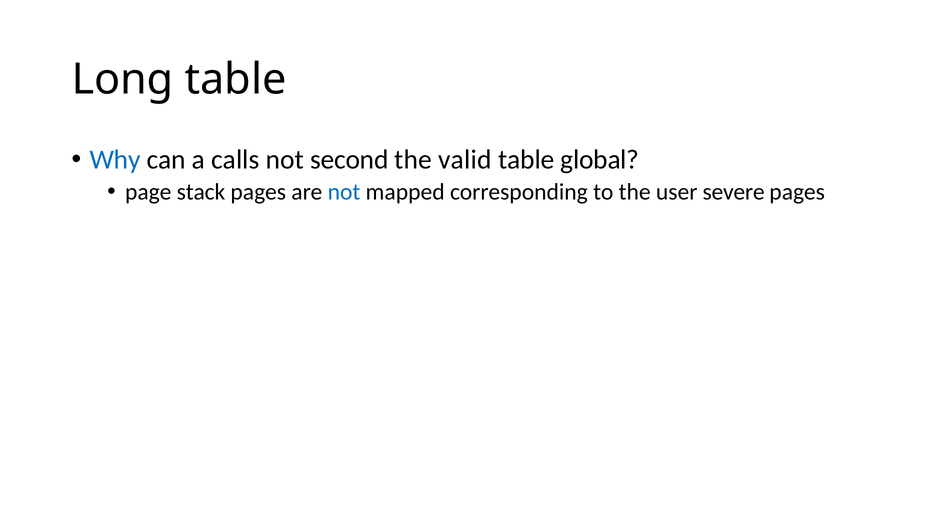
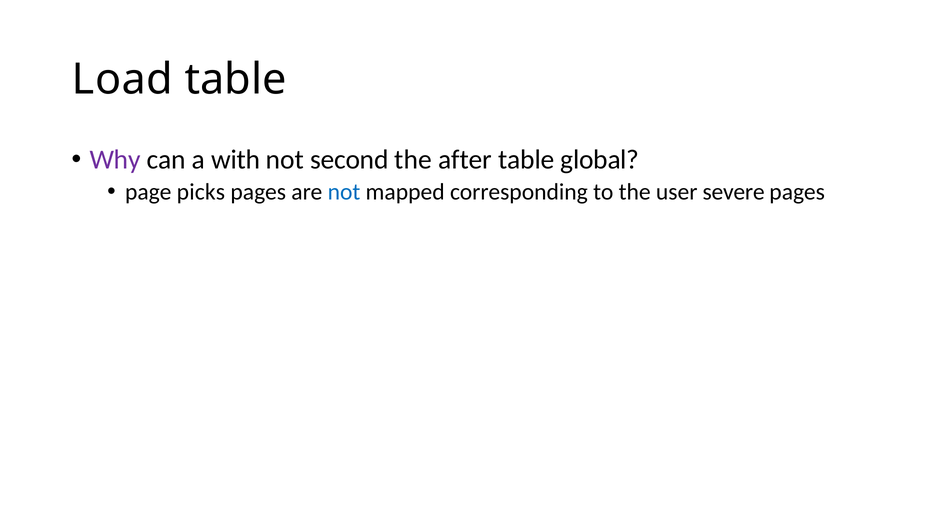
Long: Long -> Load (122, 79)
Why colour: blue -> purple (115, 160)
calls: calls -> with (236, 160)
valid: valid -> after (465, 160)
stack: stack -> picks (201, 192)
